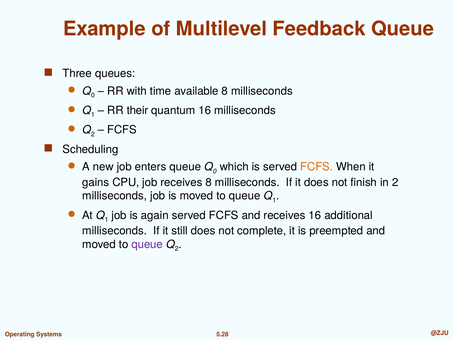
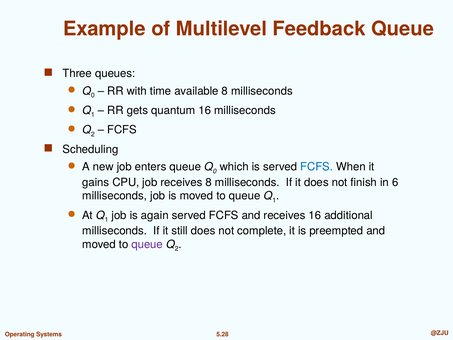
their: their -> gets (137, 110)
FCFS colour: orange -> blue (317, 167)
in 2: 2 -> 6 (395, 182)
